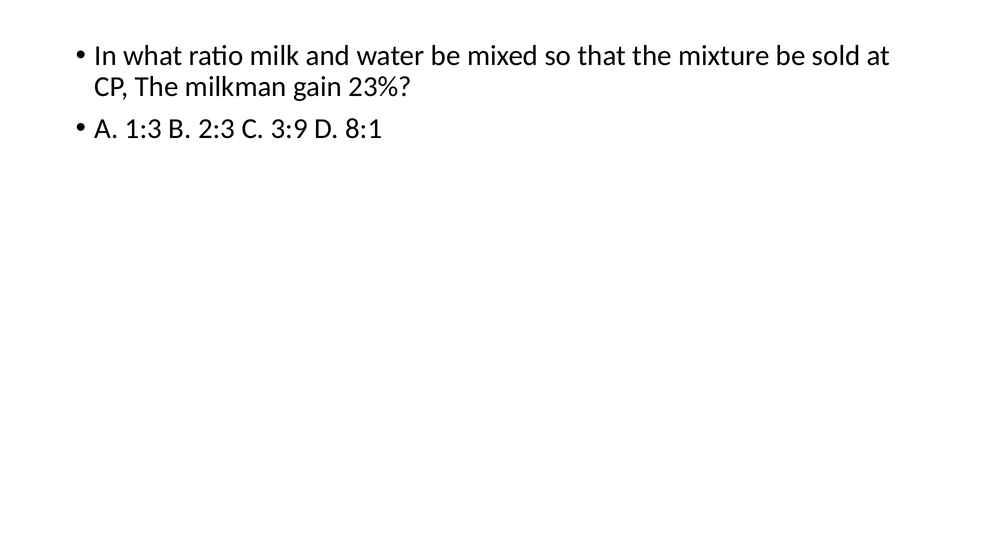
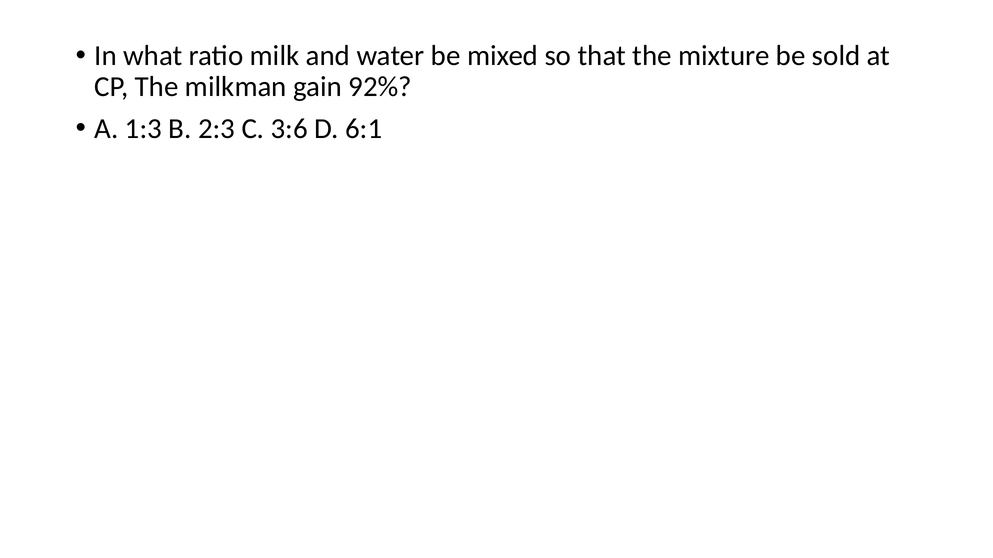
23%: 23% -> 92% (380, 87)
3:9: 3:9 -> 3:6 (289, 129)
8:1: 8:1 -> 6:1 (364, 129)
